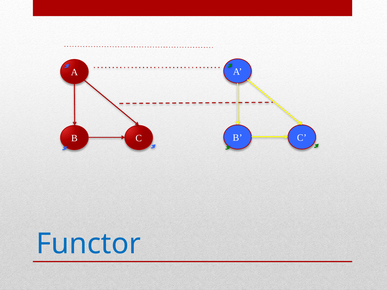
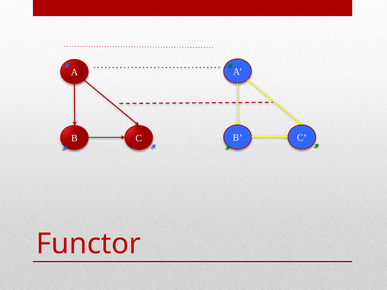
Functor colour: blue -> red (89, 244)
